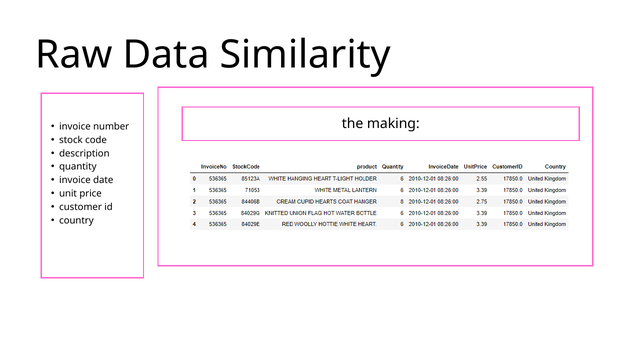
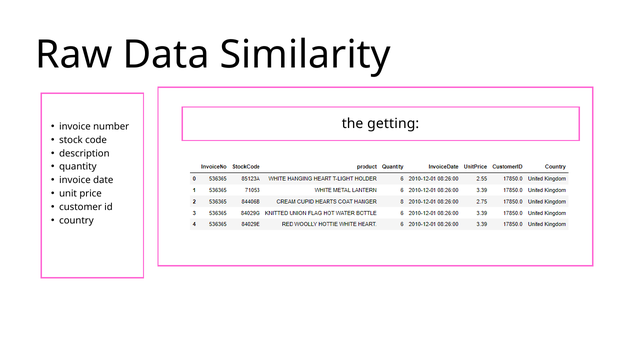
making: making -> getting (393, 124)
